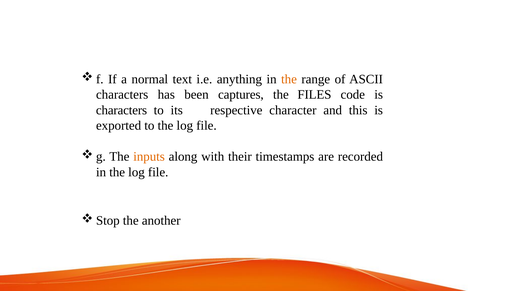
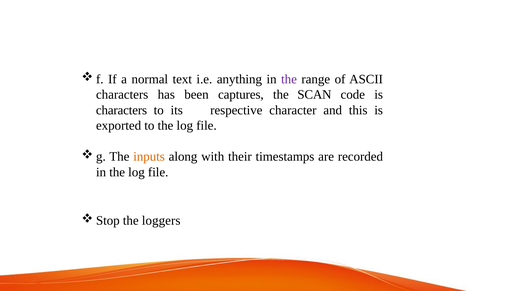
the colour: orange -> purple (289, 79)
FILES: FILES -> SCAN (314, 94)
another: another -> loggers (161, 220)
